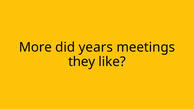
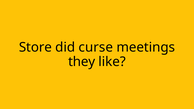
More: More -> Store (35, 47)
years: years -> curse (96, 47)
